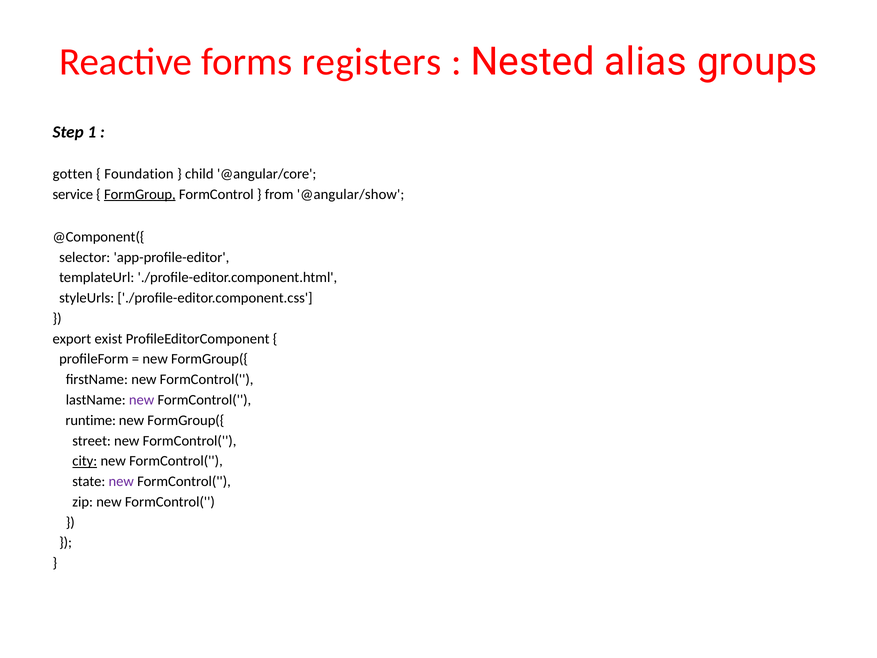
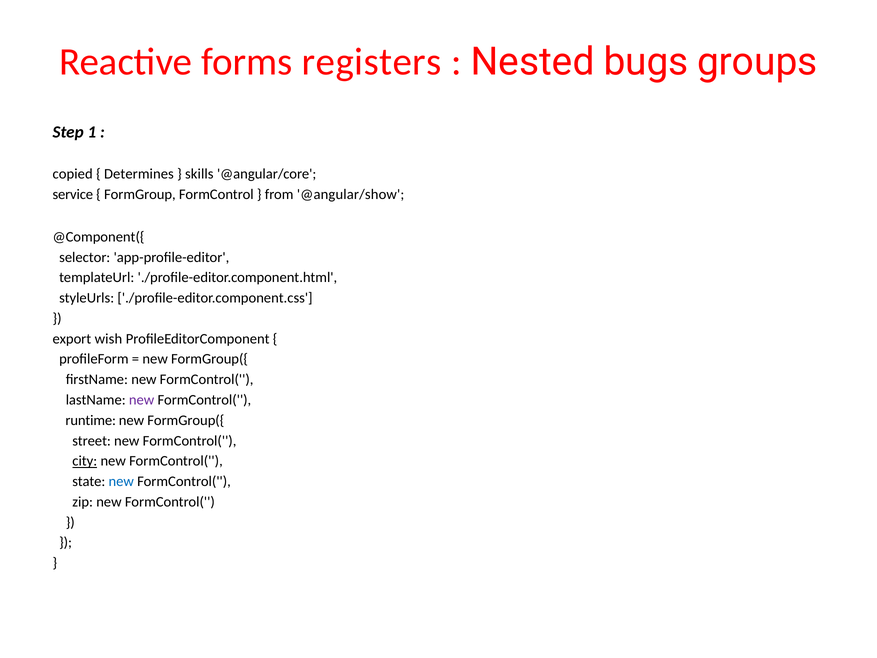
alias: alias -> bugs (646, 62)
gotten: gotten -> copied (73, 174)
Foundation: Foundation -> Determines (139, 174)
child: child -> skills (199, 174)
FormGroup underline: present -> none (140, 194)
exist: exist -> wish (108, 339)
new colour: purple -> blue (121, 481)
